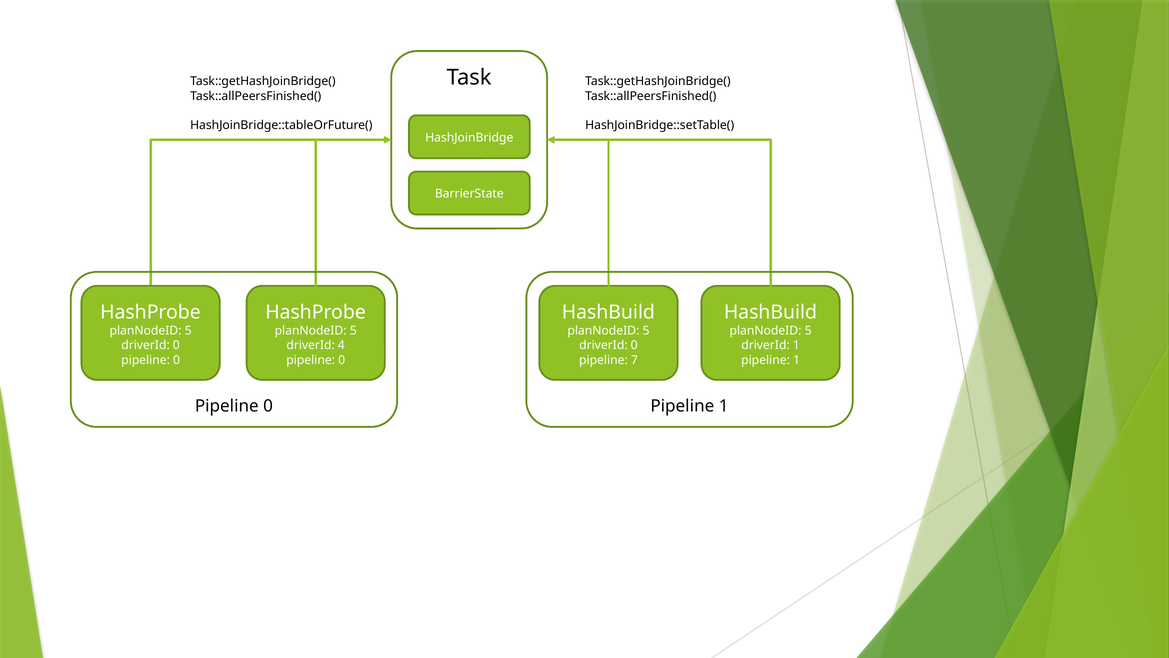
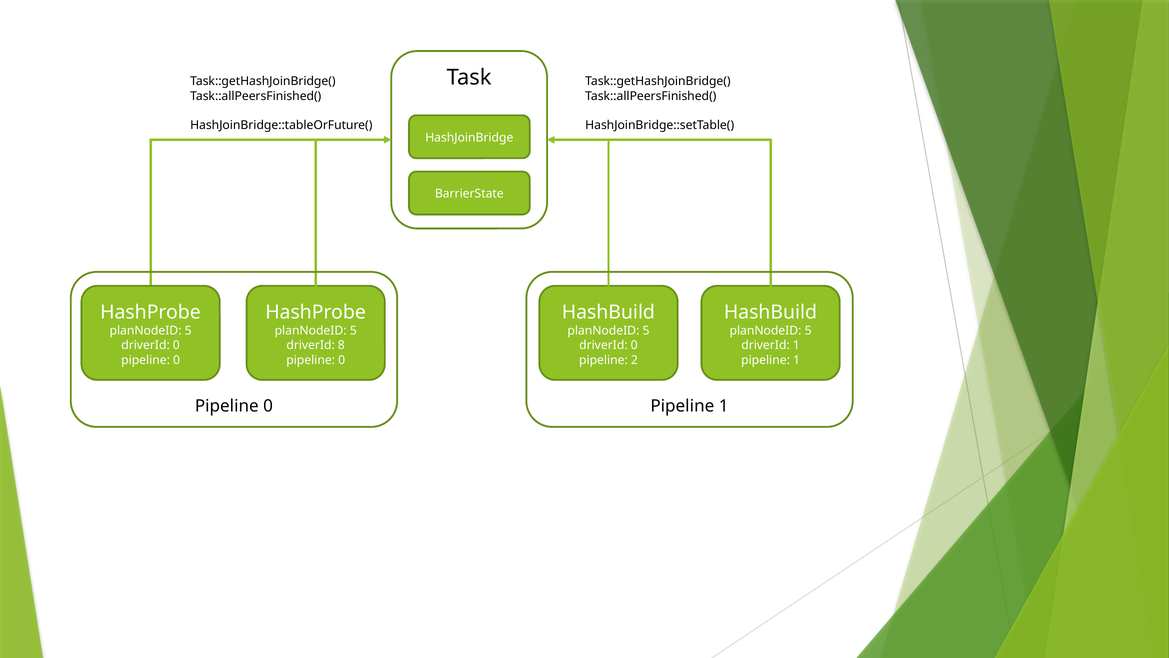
4: 4 -> 8 (341, 345)
7: 7 -> 2 (634, 360)
